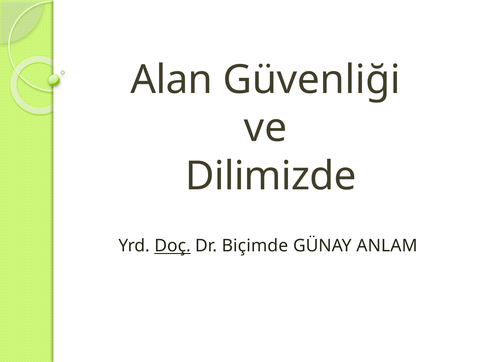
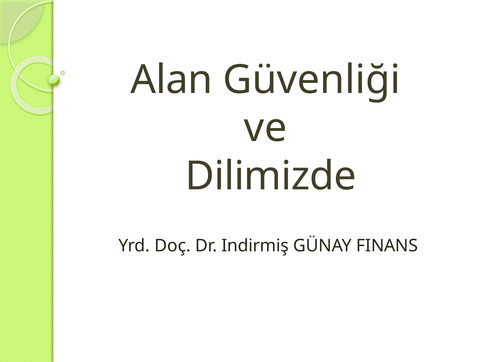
Doç underline: present -> none (173, 246)
Biçimde: Biçimde -> Indirmiş (255, 246)
ANLAM: ANLAM -> FINANS (387, 246)
